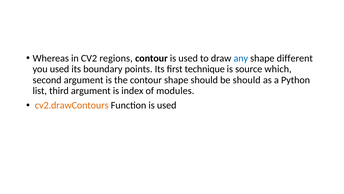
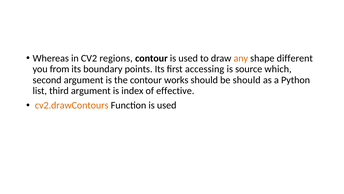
any colour: blue -> orange (241, 58)
you used: used -> from (60, 69)
technique: technique -> accessing (205, 69)
contour shape: shape -> works (176, 80)
modules: modules -> effective (175, 91)
